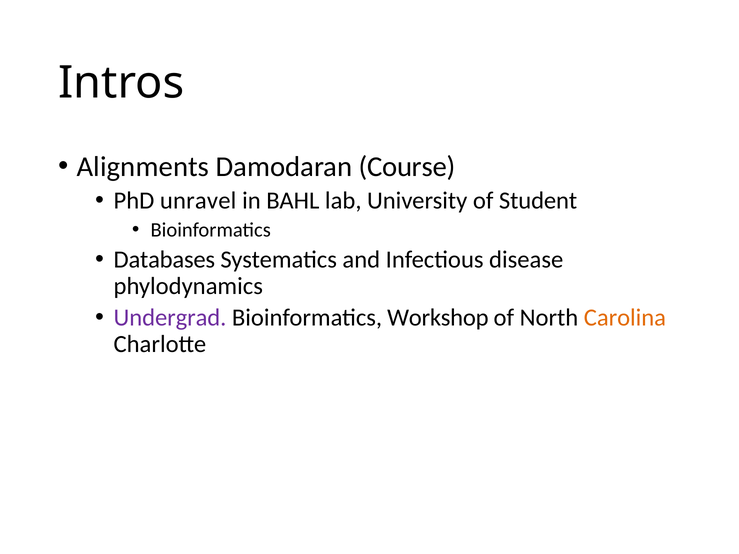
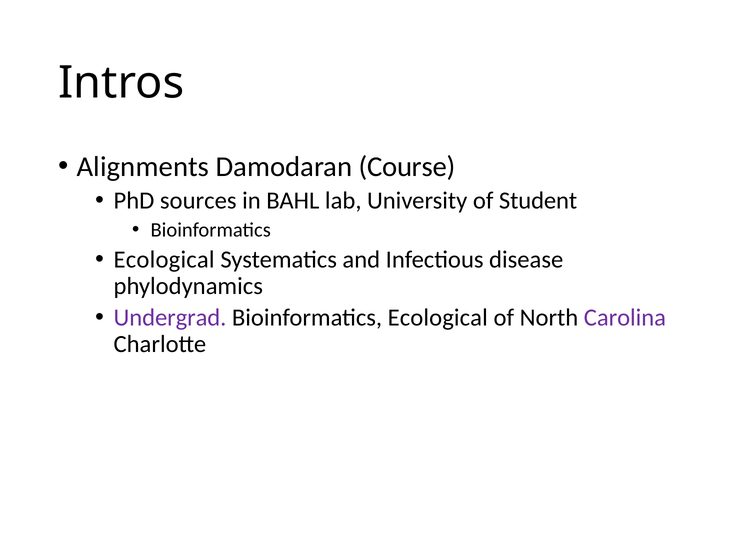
unravel: unravel -> sources (198, 201)
Databases: Databases -> Ecological (164, 260)
Bioinformatics Workshop: Workshop -> Ecological (438, 318)
Carolina colour: orange -> purple (625, 318)
